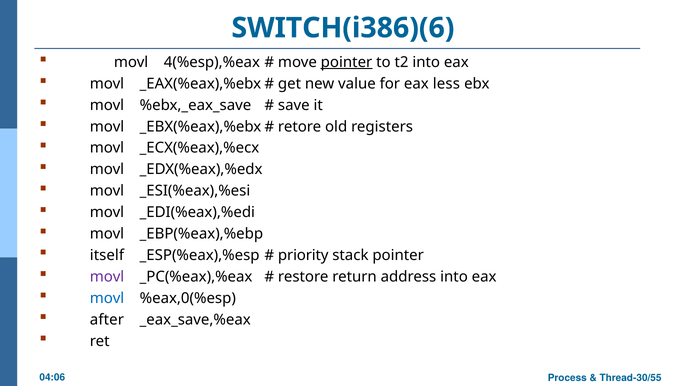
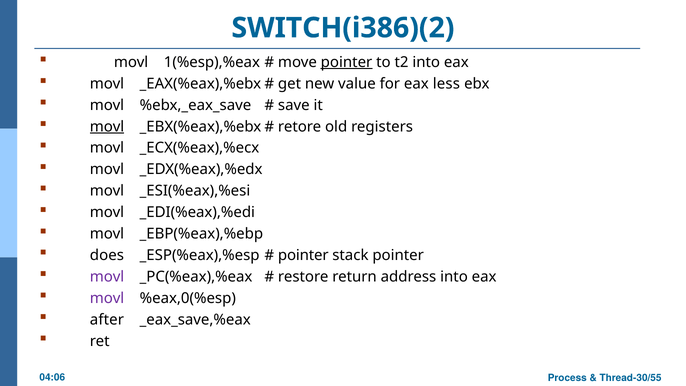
SWITCH(i386)(6: SWITCH(i386)(6 -> SWITCH(i386)(2 (343, 28)
4(%esp),%eax: 4(%esp),%eax -> 1(%esp),%eax (212, 62)
movl underline: none -> present (107, 127)
itself: itself -> does (107, 255)
priority: priority -> pointer (303, 255)
movl colour: blue -> purple (107, 298)
